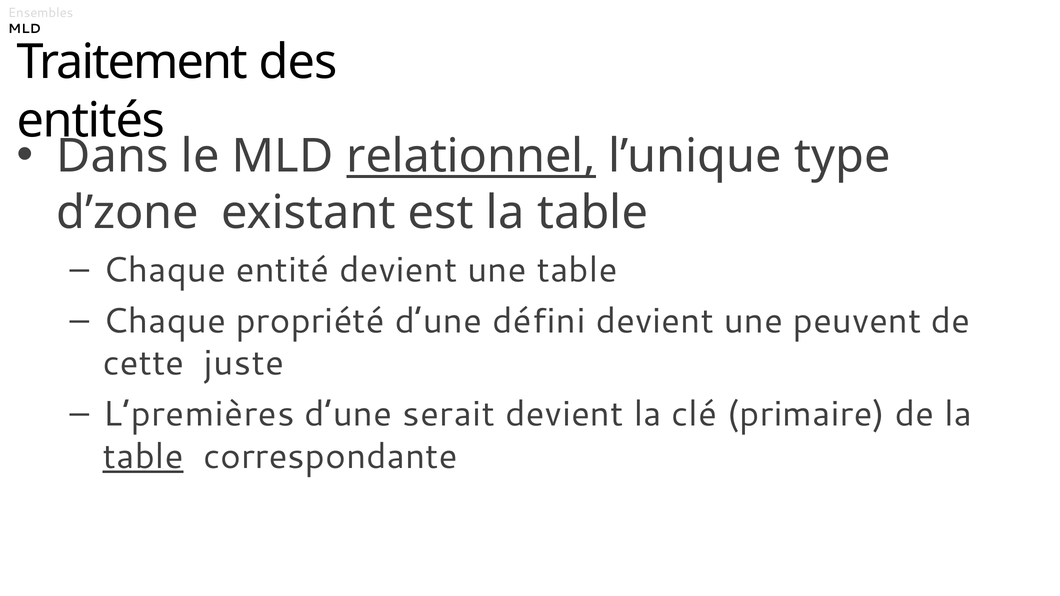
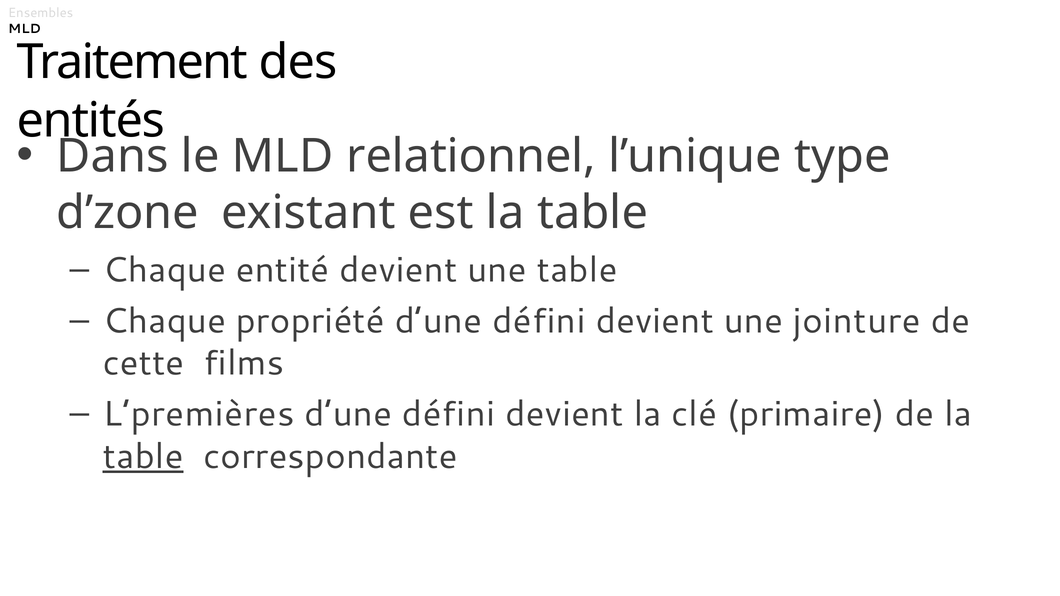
relationnel underline: present -> none (471, 156)
peuvent: peuvent -> jointure (857, 321)
juste: juste -> films (244, 363)
serait: serait -> défini (449, 414)
